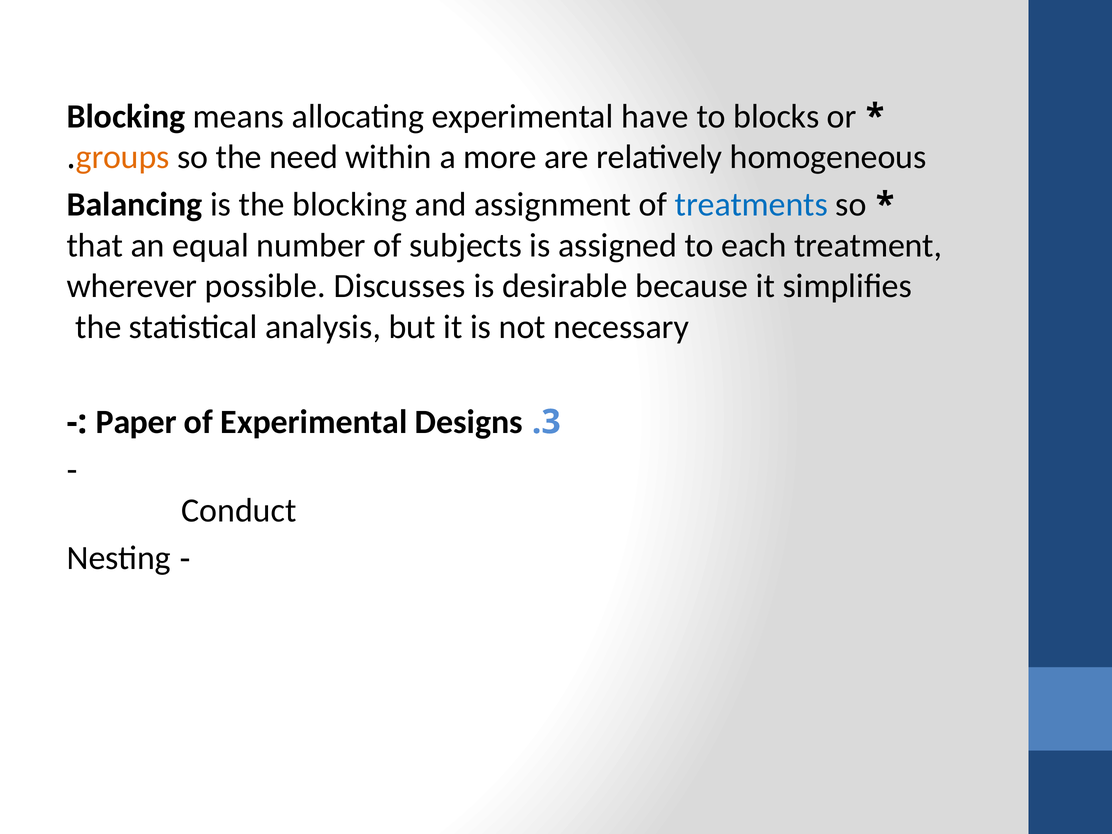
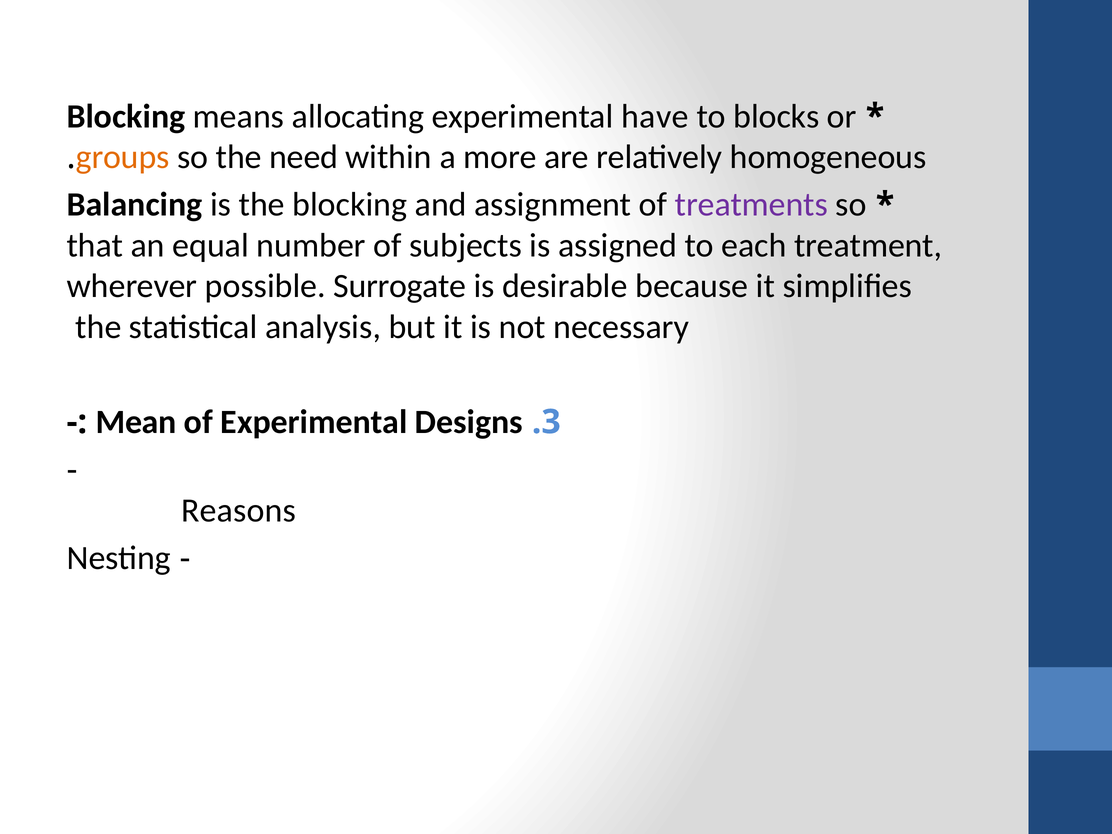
treatments colour: blue -> purple (751, 205)
Discusses: Discusses -> Surrogate (400, 286)
Paper: Paper -> Mean (136, 422)
Conduct: Conduct -> Reasons (239, 510)
